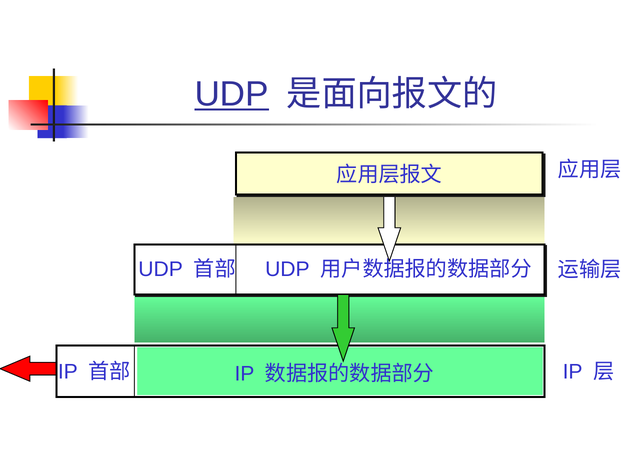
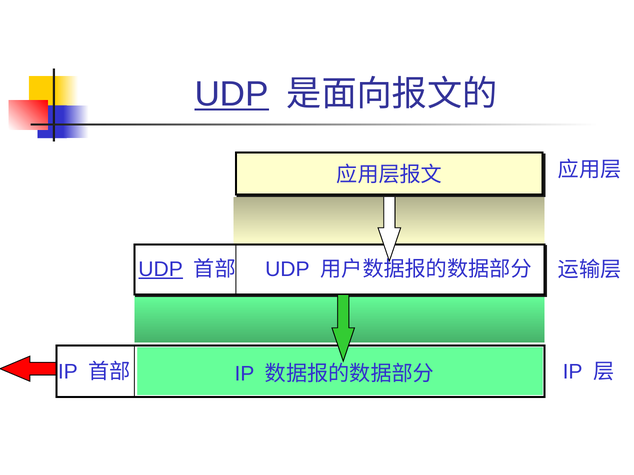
UDP underline: none -> present (161, 269)
